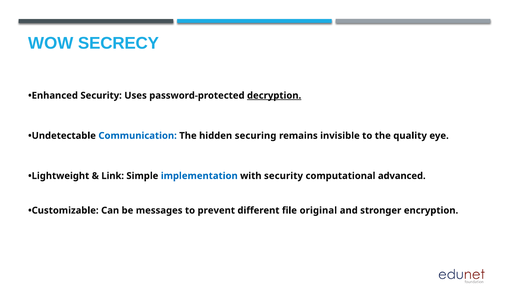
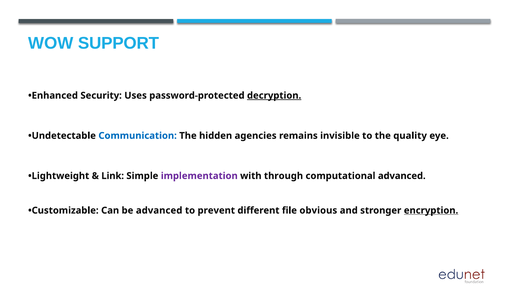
SECRECY: SECRECY -> SUPPORT (118, 43)
securing: securing -> agencies (256, 136)
implementation colour: blue -> purple (199, 176)
with security: security -> through (284, 176)
be messages: messages -> advanced (159, 211)
original: original -> obvious (318, 211)
encryption underline: none -> present (431, 211)
